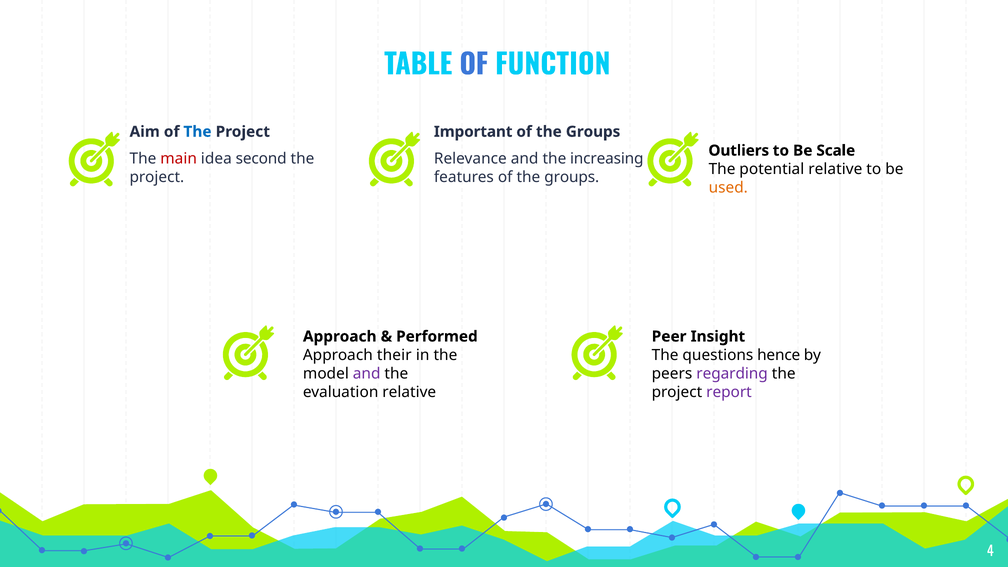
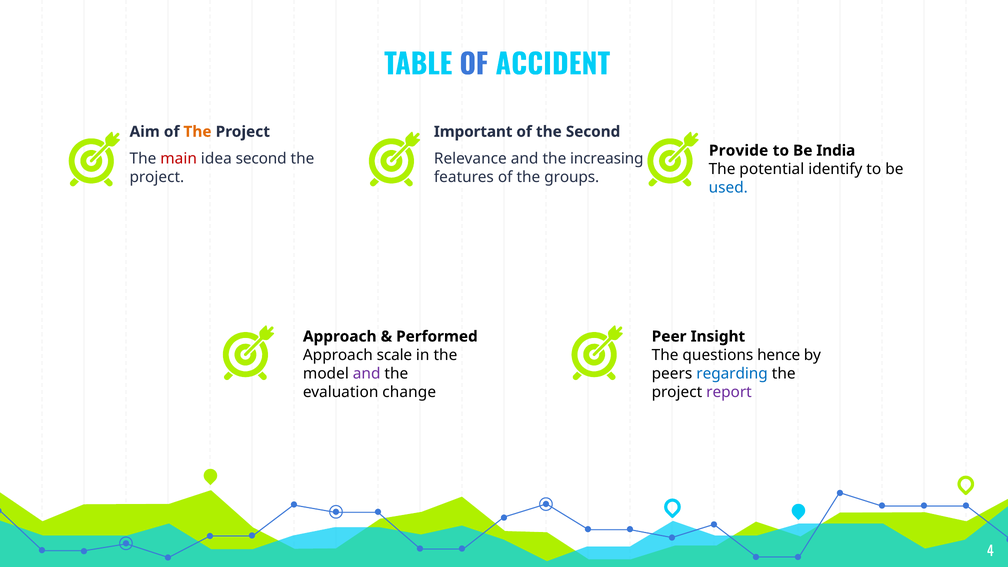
FUNCTION: FUNCTION -> ACCIDENT (553, 65)
The colour: blue -> orange (197, 132)
Groups: Groups -> Second (593, 132)
Outliers: Outliers -> Provide (739, 151)
Scale: Scale -> India (836, 151)
potential relative: relative -> identify (835, 169)
used colour: orange -> blue (728, 188)
their: their -> scale (394, 355)
regarding colour: purple -> blue (732, 374)
evaluation relative: relative -> change (409, 392)
